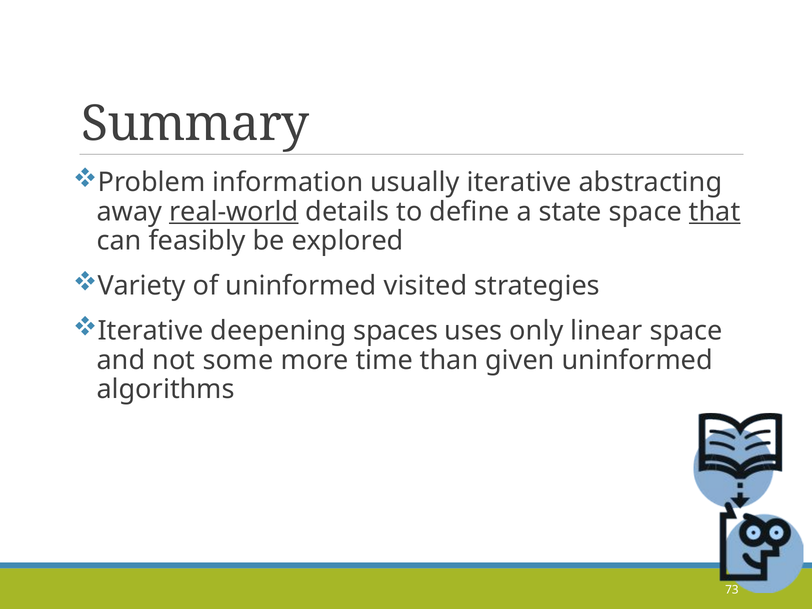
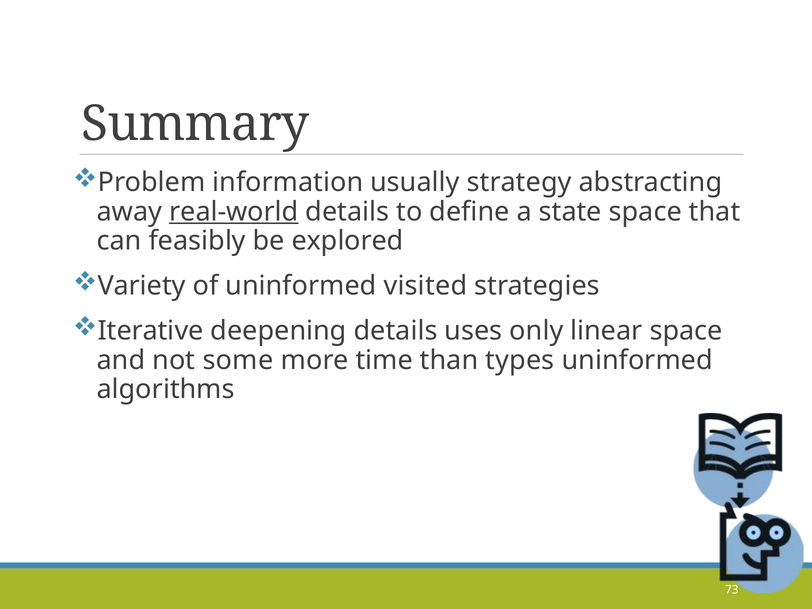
usually iterative: iterative -> strategy (519, 182)
that underline: present -> none (715, 212)
deepening spaces: spaces -> details (396, 331)
given: given -> types (520, 360)
